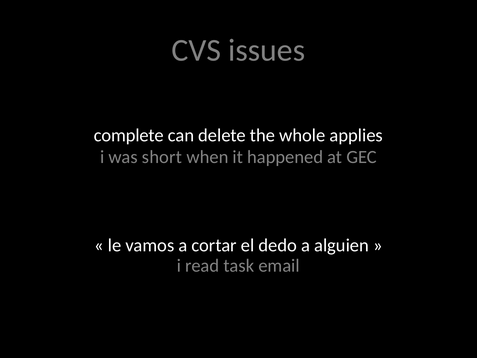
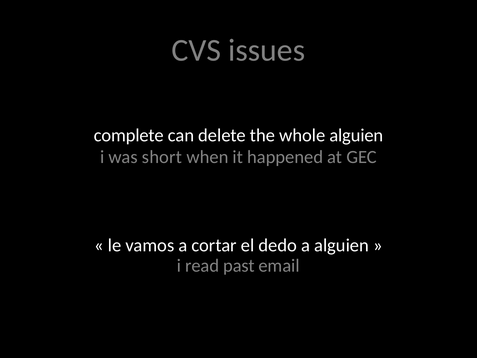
whole applies: applies -> alguien (356, 135)
task: task -> past (239, 266)
